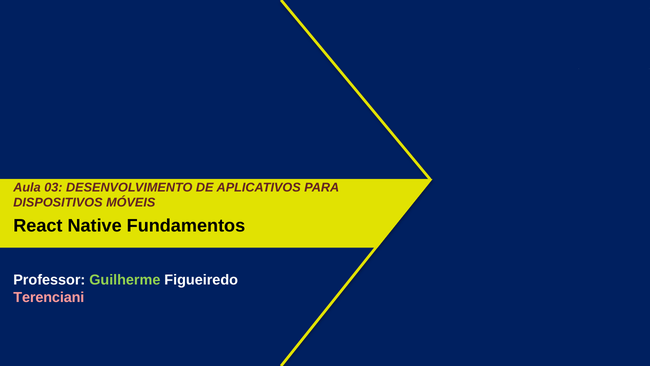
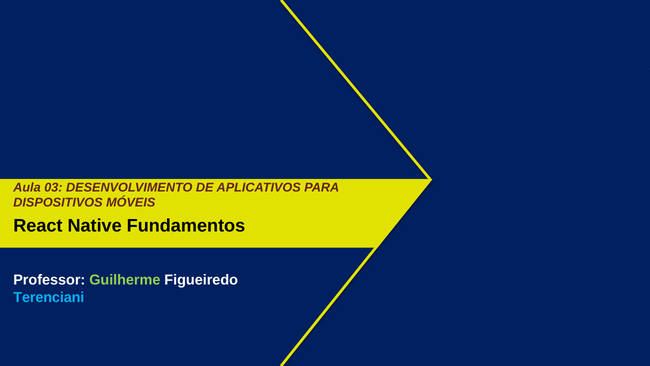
Terenciani colour: pink -> light blue (49, 297)
